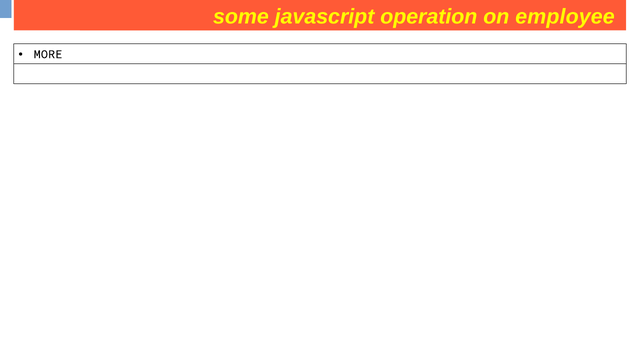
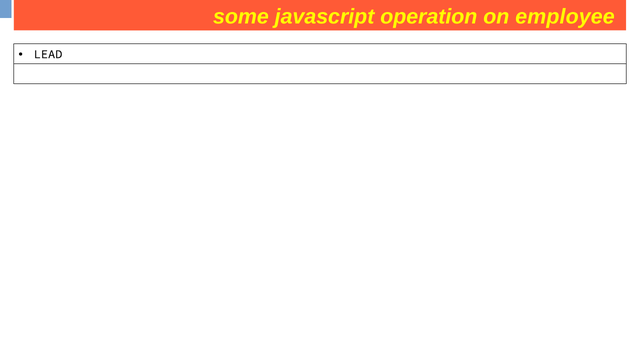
MORE: MORE -> LEAD (48, 54)
